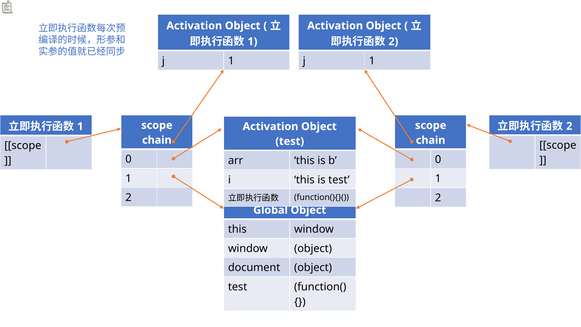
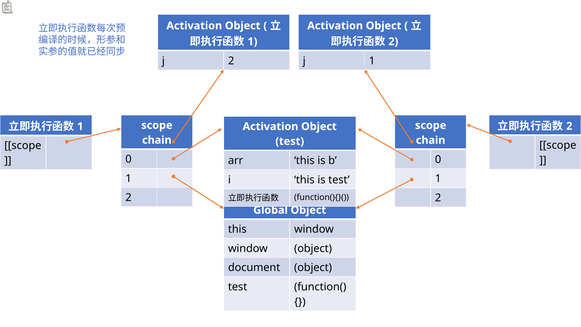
1: 1 -> 2 (231, 61)
